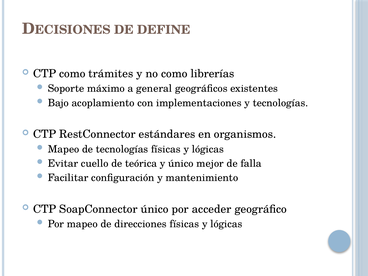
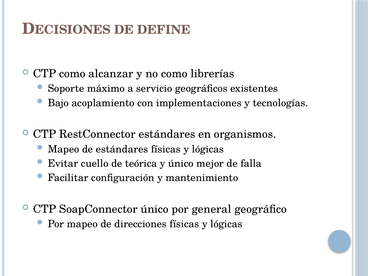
trámites: trámites -> alcanzar (111, 74)
general: general -> servicio (154, 89)
de tecnologías: tecnologías -> estándares (122, 149)
acceder: acceder -> general (212, 209)
